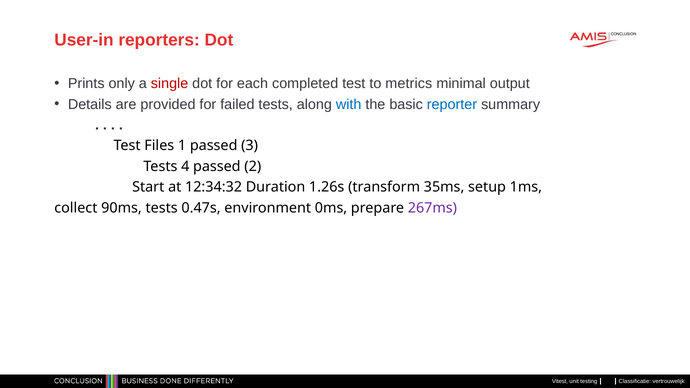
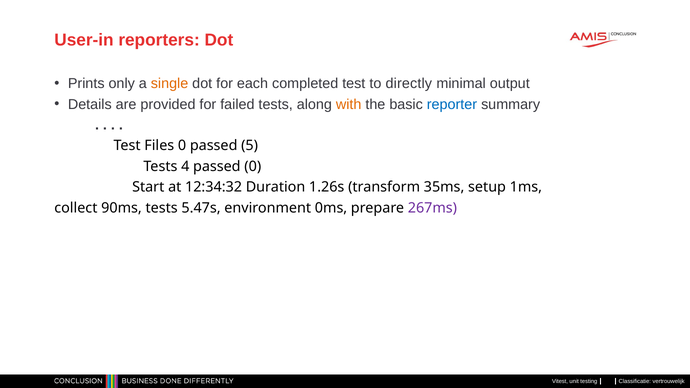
single colour: red -> orange (170, 84)
metrics: metrics -> directly (409, 84)
with colour: blue -> orange (349, 104)
Files 1: 1 -> 0 (182, 146)
3: 3 -> 5 (250, 146)
passed 2: 2 -> 0 (253, 167)
0.47s: 0.47s -> 5.47s (201, 208)
